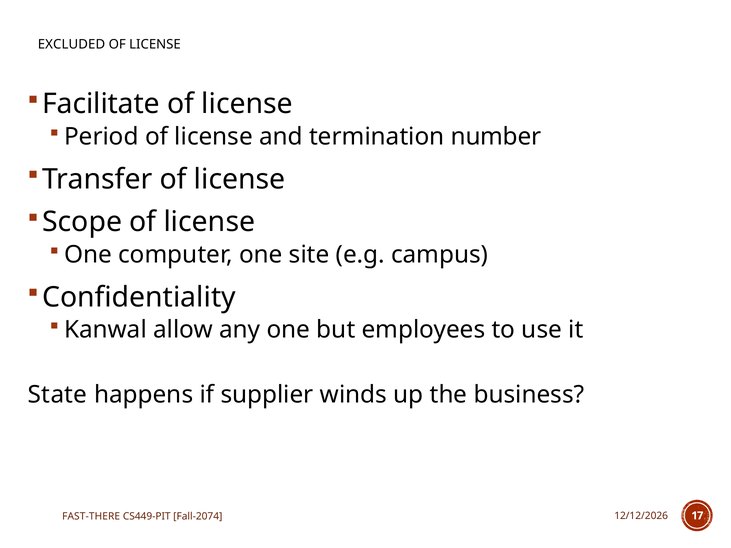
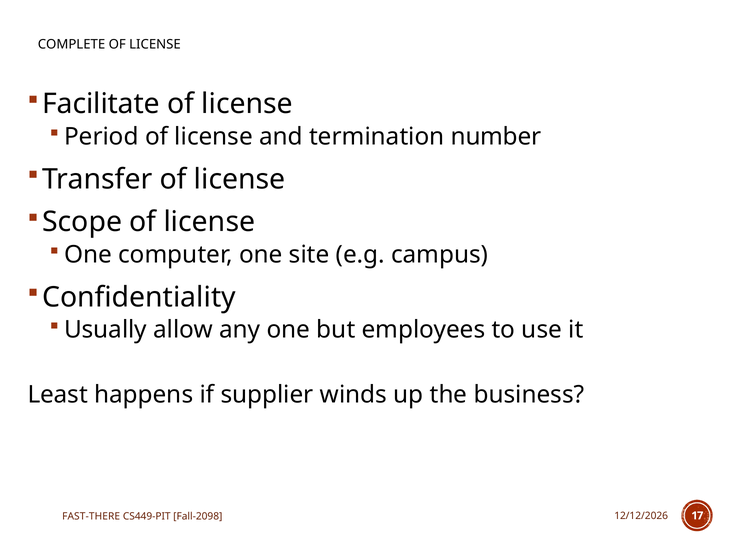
EXCLUDED: EXCLUDED -> COMPLETE (72, 44)
Kanwal: Kanwal -> Usually (106, 330)
State: State -> Least (58, 395)
Fall-2074: Fall-2074 -> Fall-2098 (198, 517)
